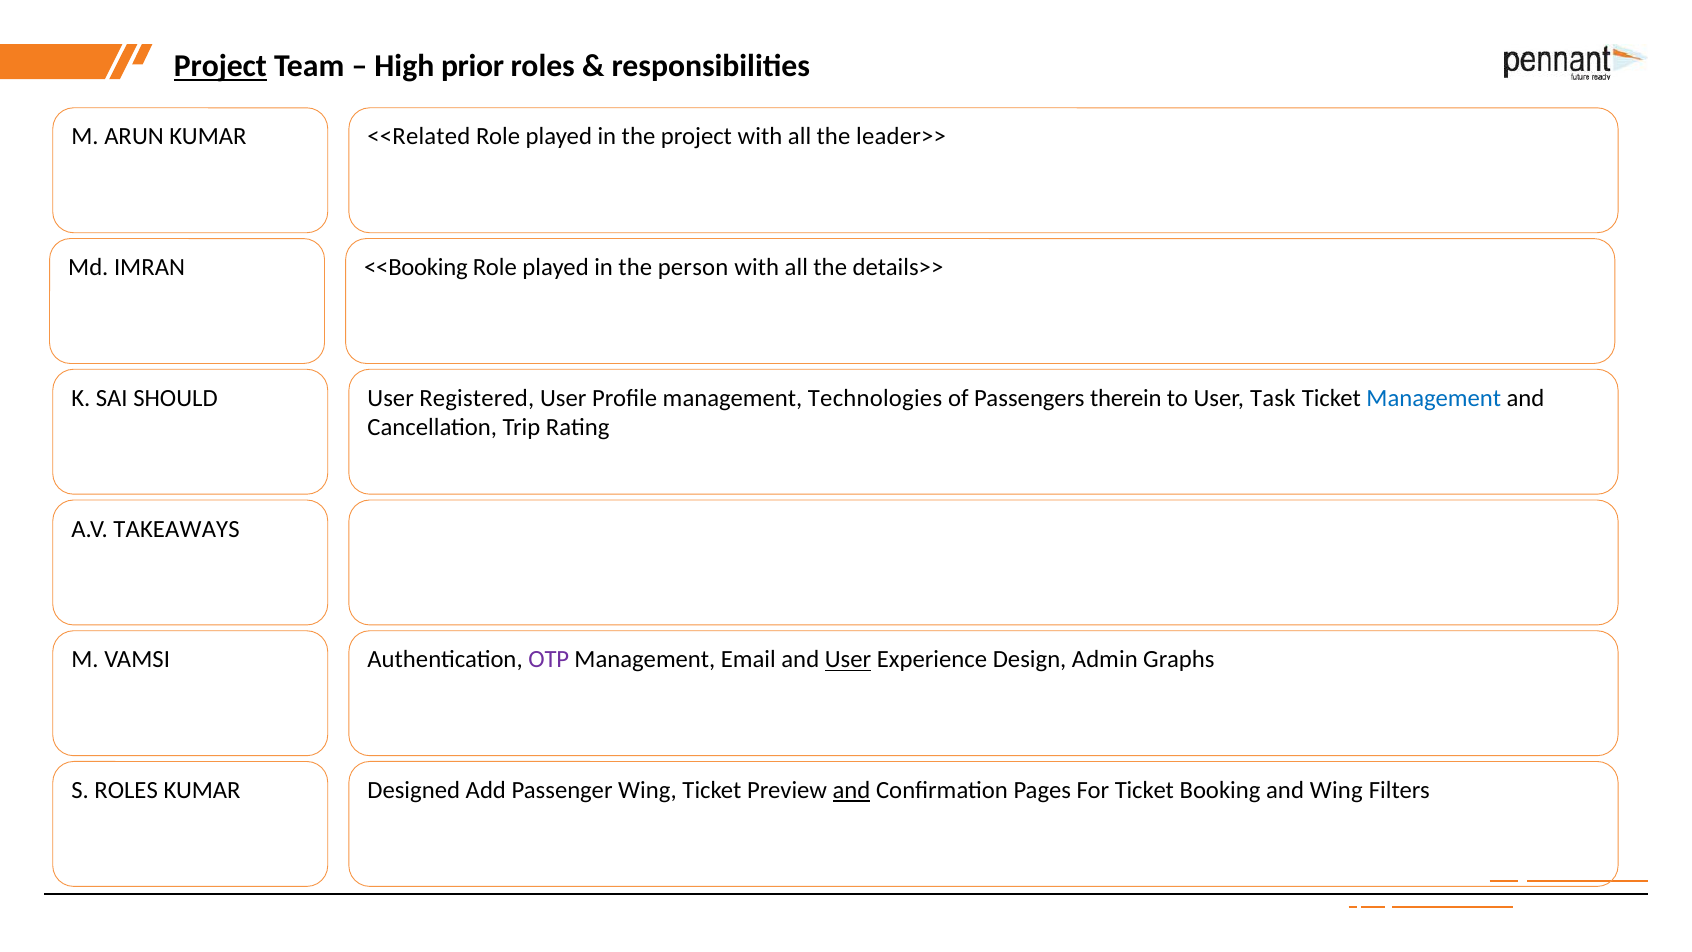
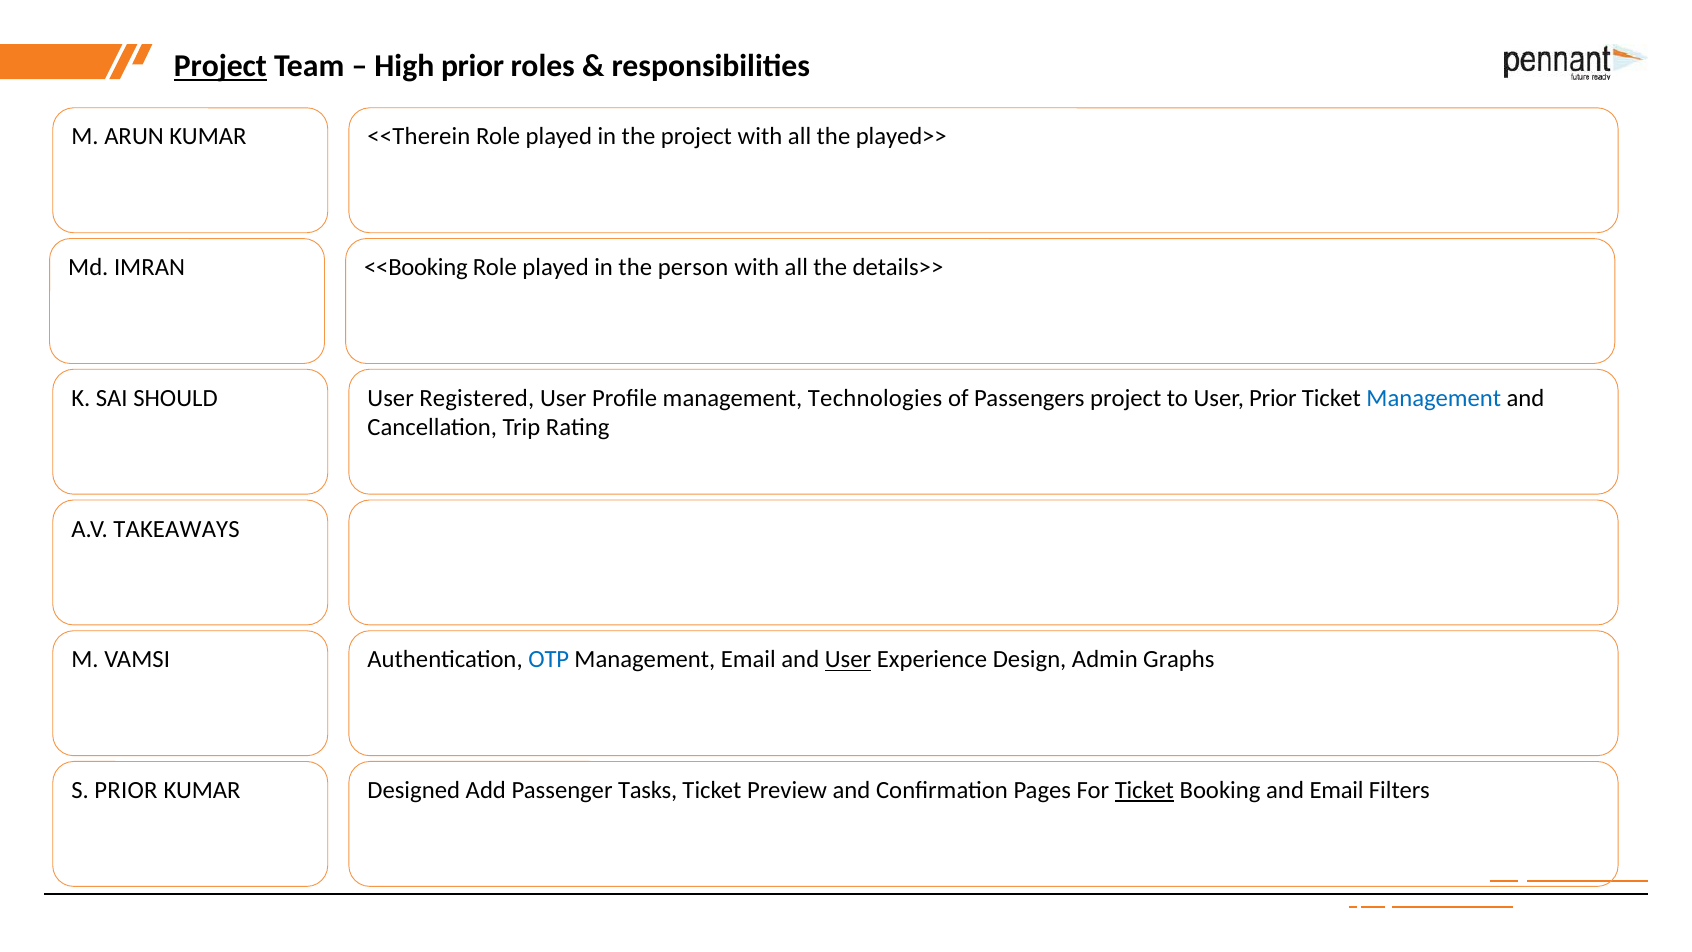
<<Related: <<Related -> <<Therein (419, 137)
leader>>: leader>> -> played>> (901, 137)
Passengers therein: therein -> project (1126, 398)
User Task: Task -> Prior (1273, 398)
OTP colour: purple -> blue (549, 660)
S ROLES: ROLES -> PRIOR (126, 790)
Passenger Wing: Wing -> Tasks (648, 790)
and underline: present -> none (851, 790)
Ticket underline: none -> present (1144, 790)
and Wing: Wing -> Email (1337, 790)
